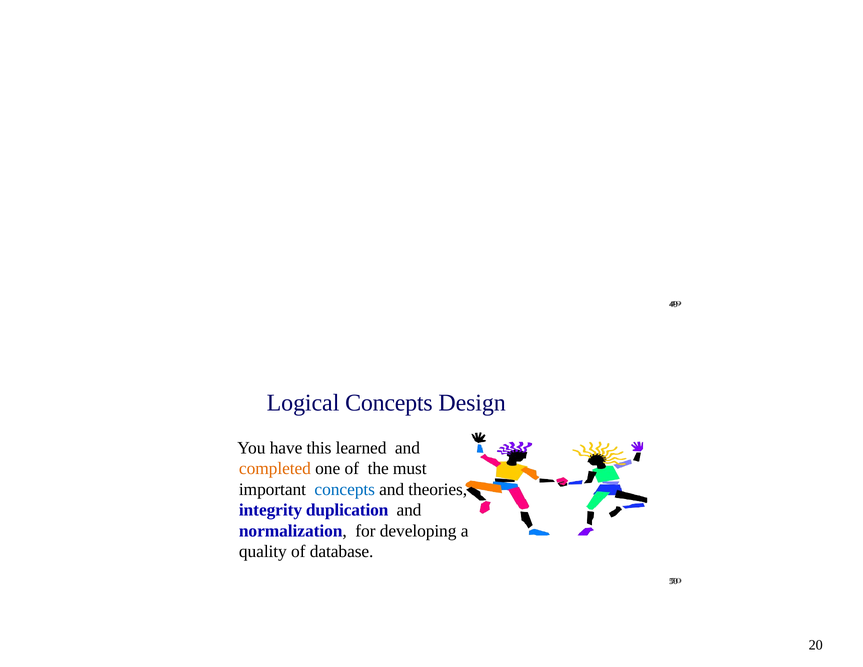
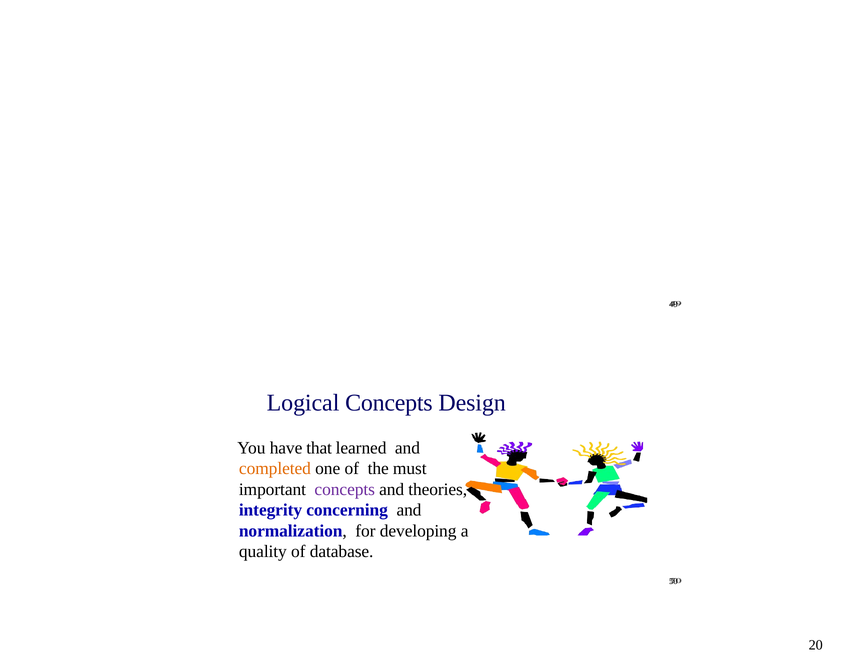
this: this -> that (319, 448)
concepts colour: blue -> purple (345, 489)
duplication: duplication -> concerning (347, 510)
